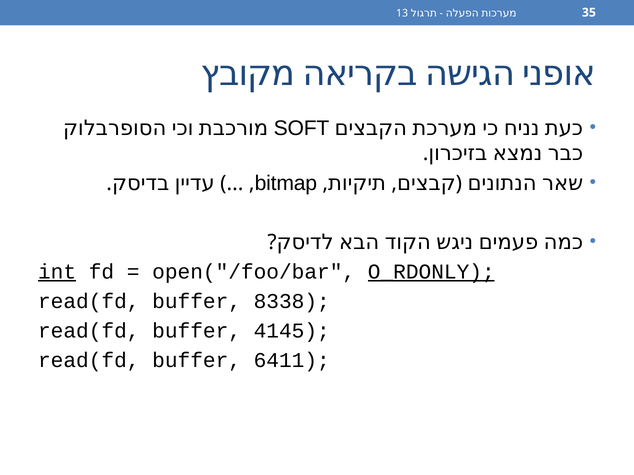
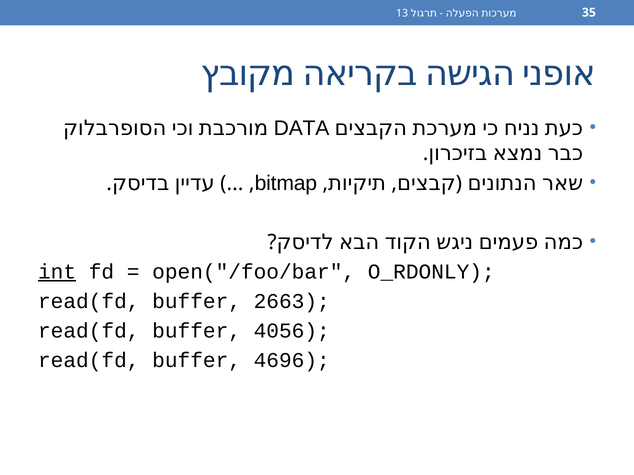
SOFT: SOFT -> DATA (302, 128)
O_RDONLY underline: present -> none (431, 272)
8338: 8338 -> 2663 (292, 302)
4145: 4145 -> 4056 (292, 331)
6411: 6411 -> 4696 (292, 361)
